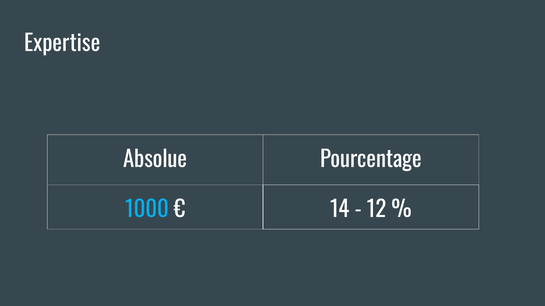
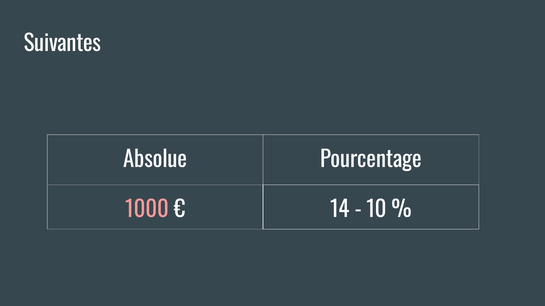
Expertise: Expertise -> Suivantes (62, 44)
1000 colour: light blue -> pink (147, 210)
12: 12 -> 10 (377, 210)
